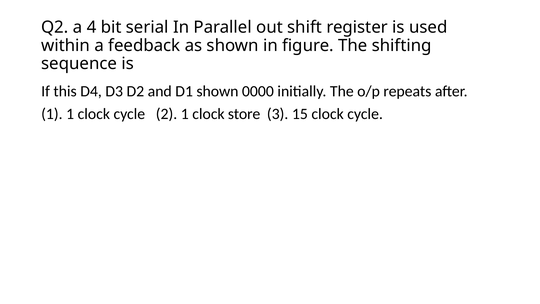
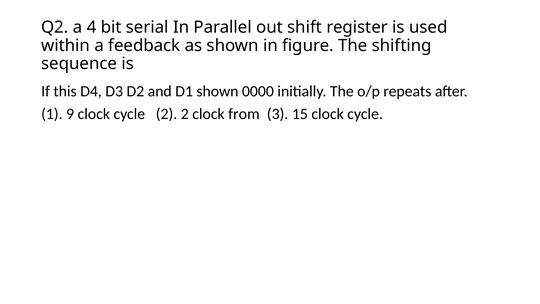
1 1: 1 -> 9 (70, 114)
2 1: 1 -> 2 (185, 114)
store: store -> from (244, 114)
